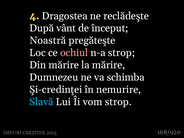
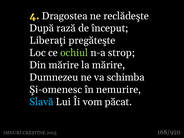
vânt: vânt -> rază (66, 28)
Noastră: Noastră -> Liberaţi (48, 40)
ochiul colour: pink -> light green (74, 53)
Şi-credinţei: Şi-credinţei -> Şi-omenesc (56, 90)
vom strop: strop -> păcat (118, 102)
